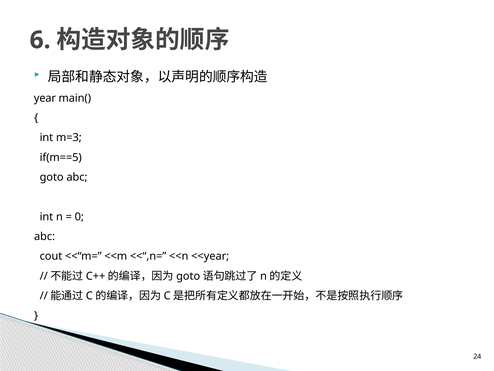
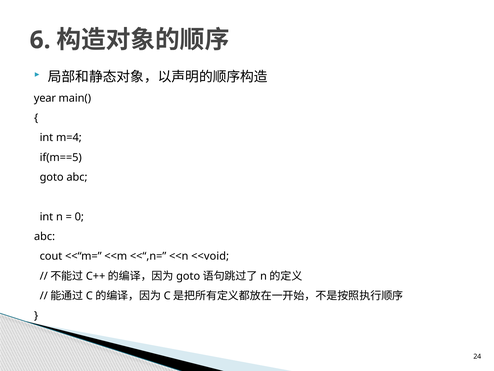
m=3: m=3 -> m=4 (69, 137)
<<year: <<year -> <<void (210, 256)
